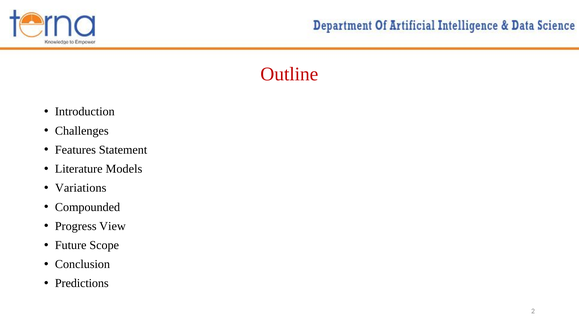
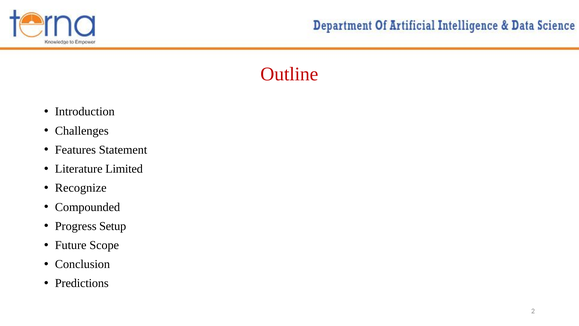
Models: Models -> Limited (124, 169)
Variations: Variations -> Recognize (81, 188)
View: View -> Setup (113, 226)
